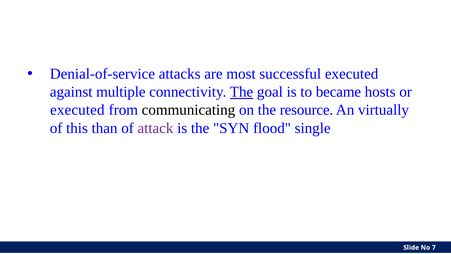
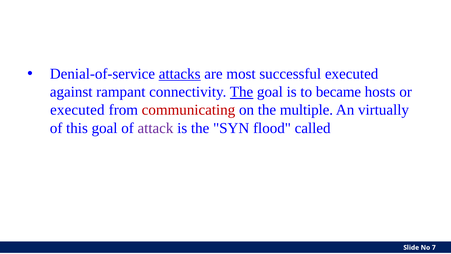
attacks underline: none -> present (180, 74)
multiple: multiple -> rampant (121, 92)
communicating colour: black -> red (189, 110)
resource: resource -> multiple (306, 110)
this than: than -> goal (105, 128)
single: single -> called (313, 128)
